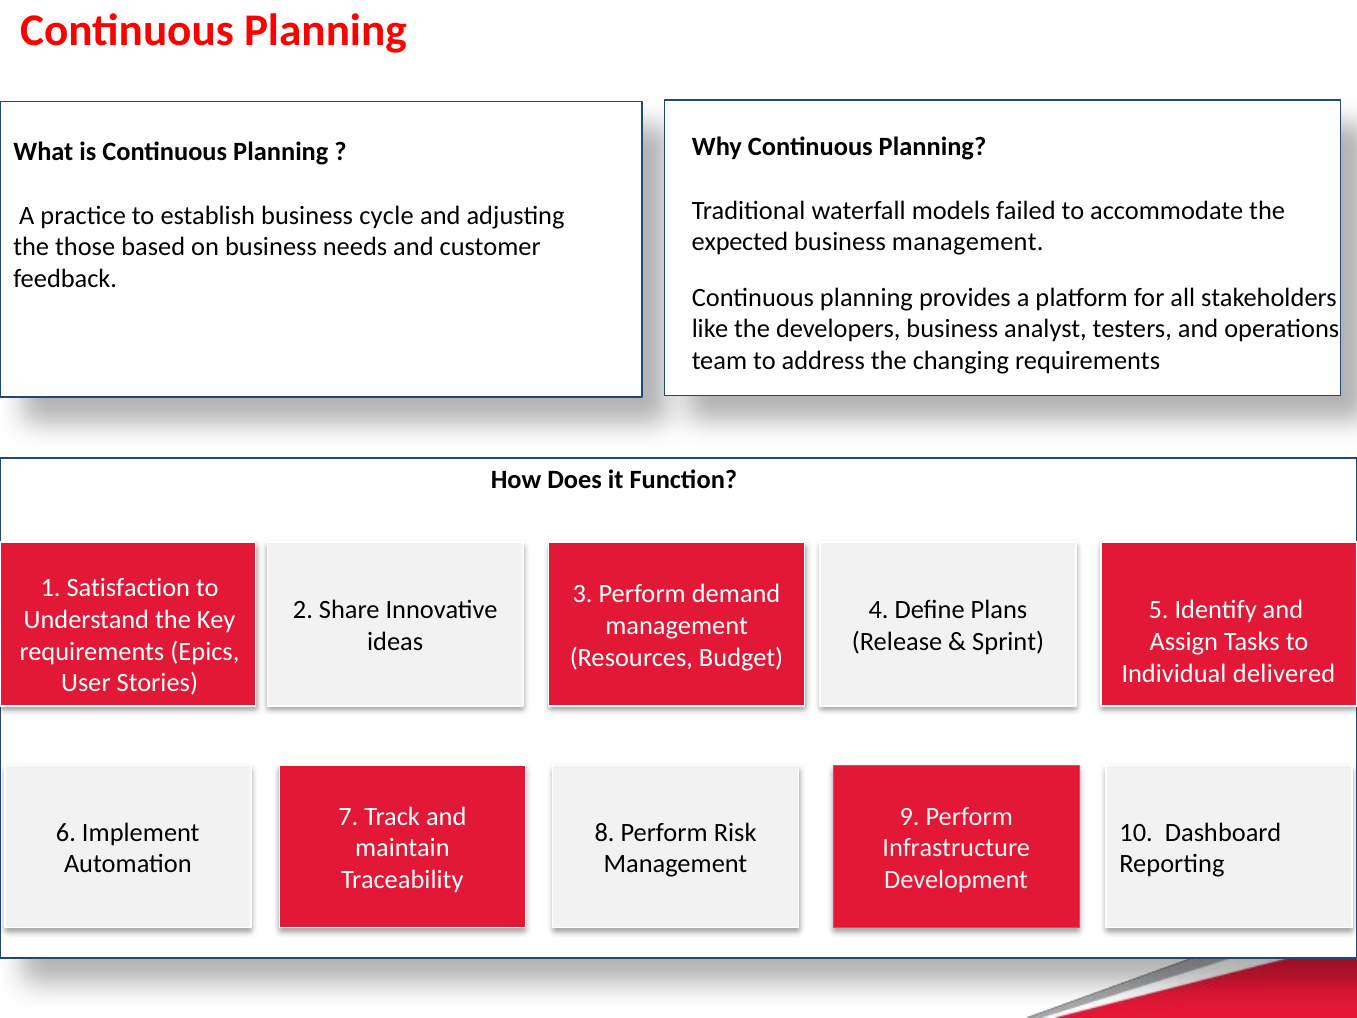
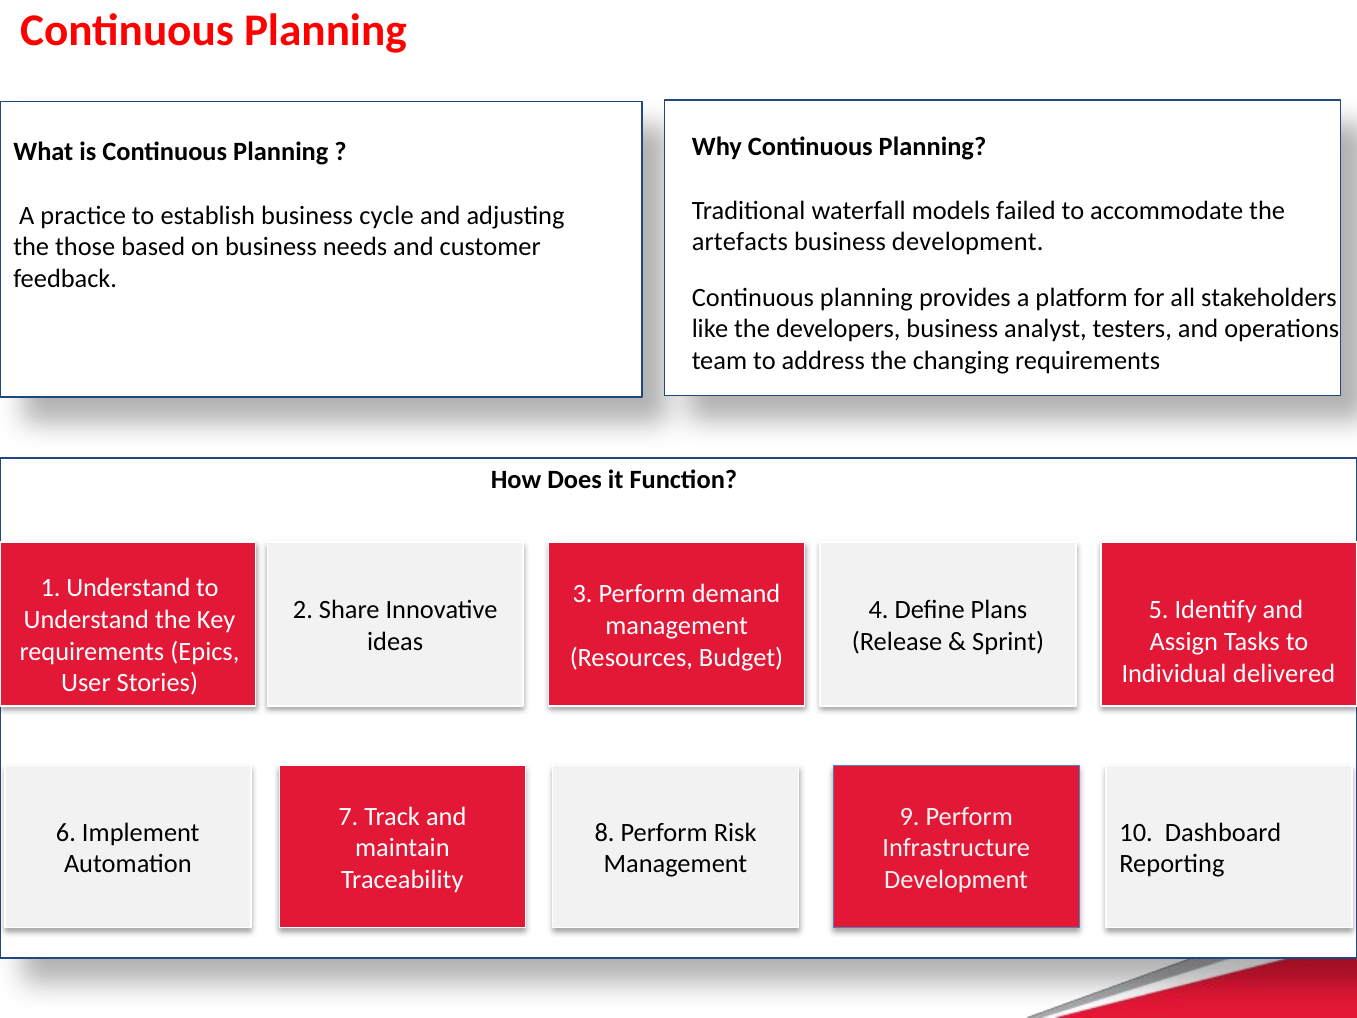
expected: expected -> artefacts (740, 242)
business management: management -> development (968, 242)
1 Satisfaction: Satisfaction -> Understand (128, 588)
